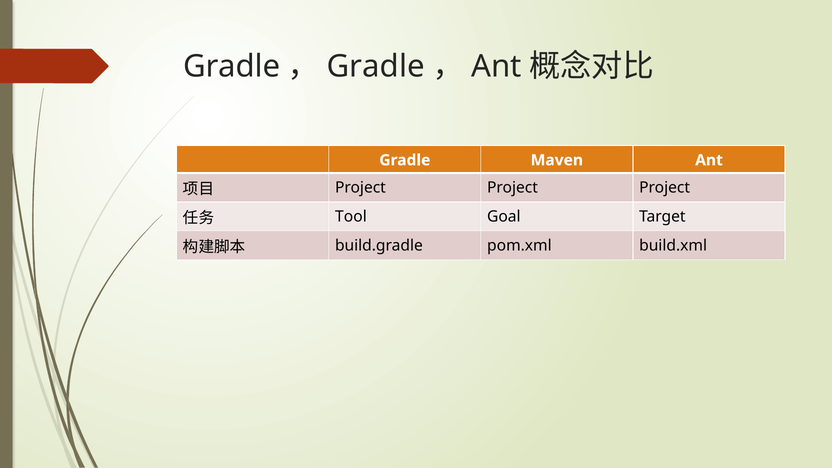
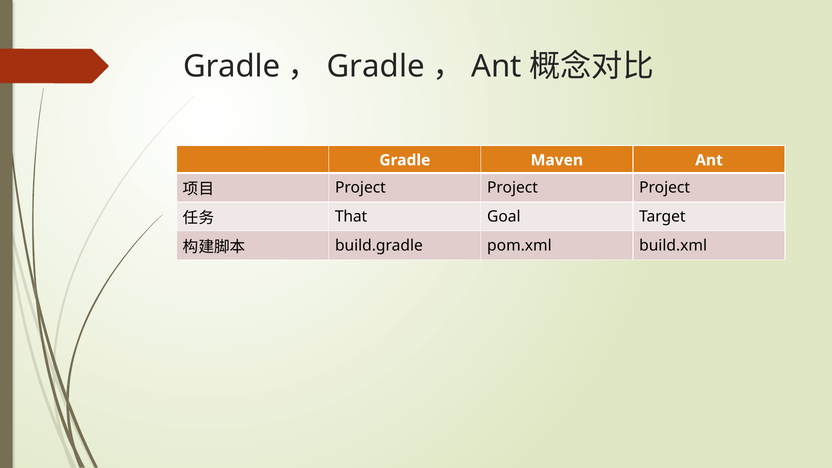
Tool: Tool -> That (351, 217)
